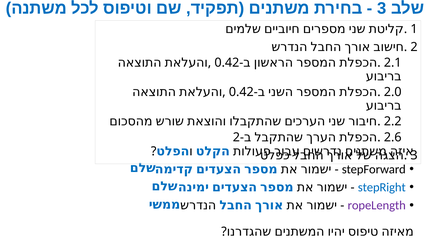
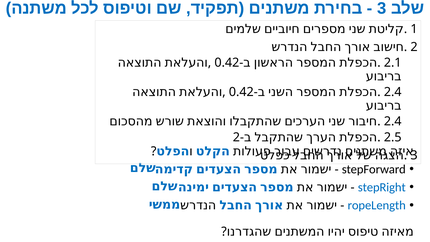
2.0: 2.0 -> 2.4 (393, 92)
2.2: 2.2 -> 2.4 (393, 121)
2.6: 2.6 -> 2.5 (393, 137)
ropeLength colour: purple -> blue (377, 205)
